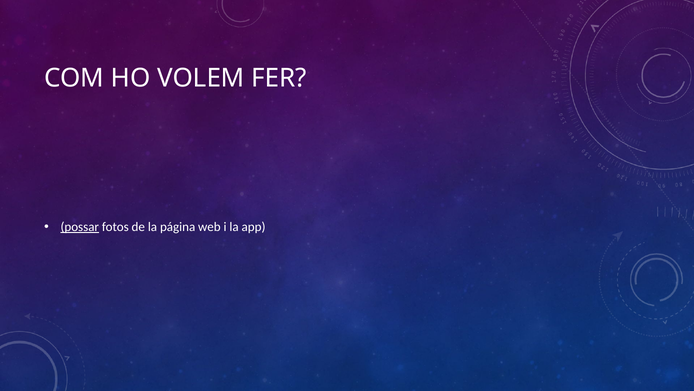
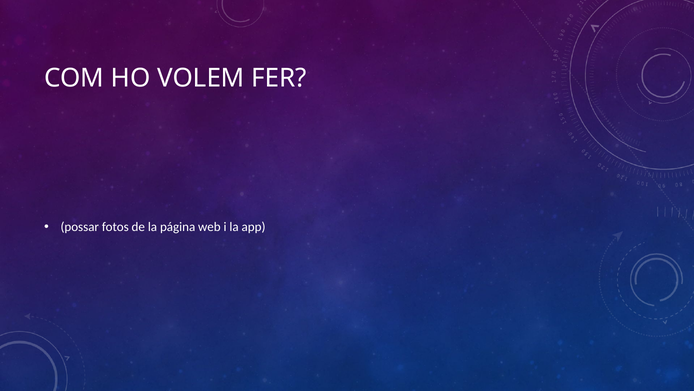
possar underline: present -> none (80, 227)
